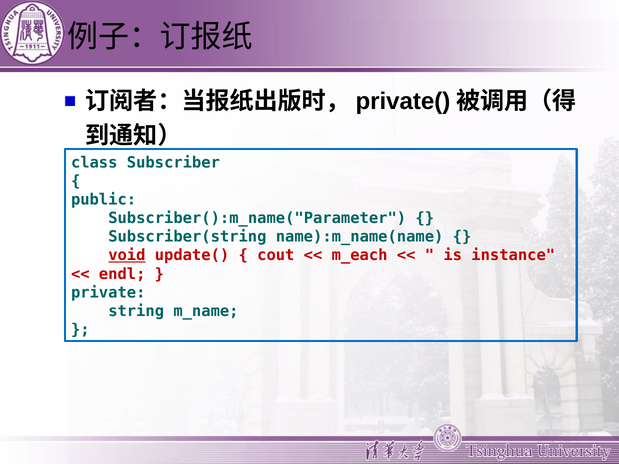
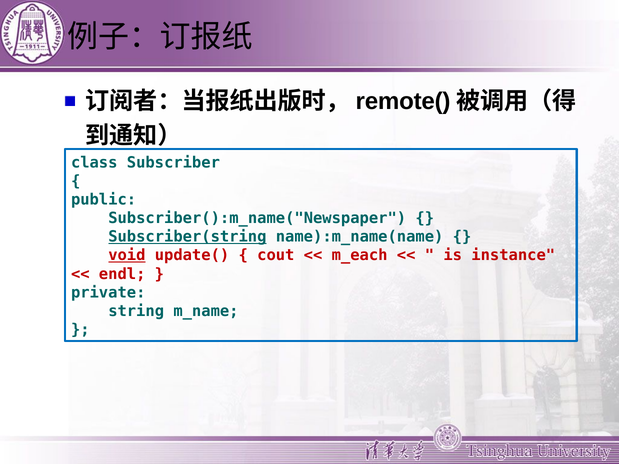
private(: private( -> remote( (403, 101)
Subscriber():m_name("Parameter: Subscriber():m_name("Parameter -> Subscriber():m_name("Newspaper (257, 218)
Subscriber(string underline: none -> present (187, 237)
